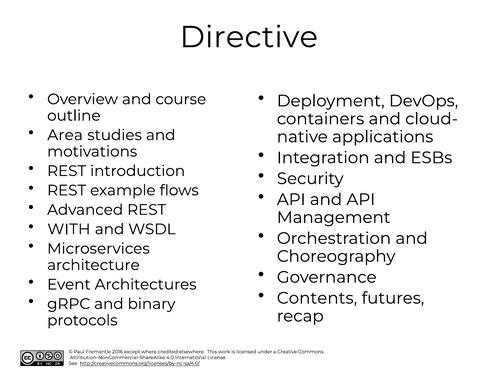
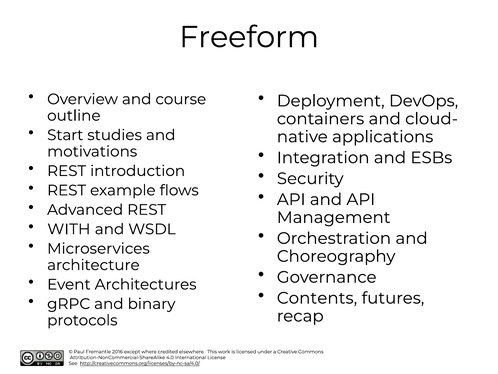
Directive: Directive -> Freeform (249, 37)
Area: Area -> Start (65, 135)
